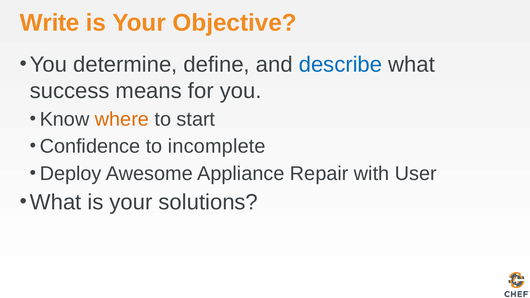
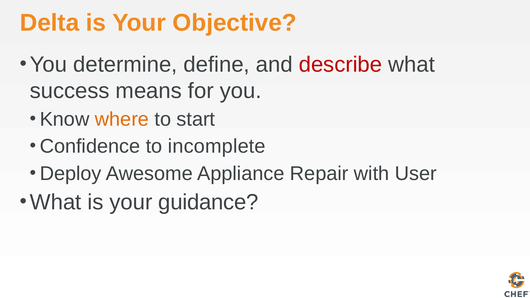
Write: Write -> Delta (50, 23)
describe colour: blue -> red (340, 64)
solutions: solutions -> guidance (208, 202)
